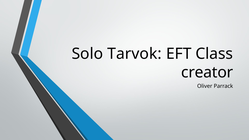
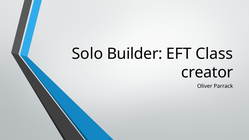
Tarvok: Tarvok -> Builder (135, 54)
